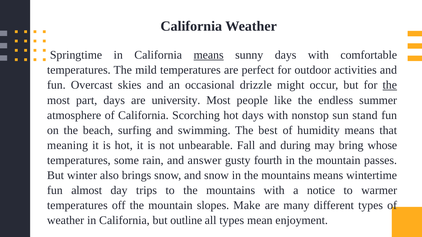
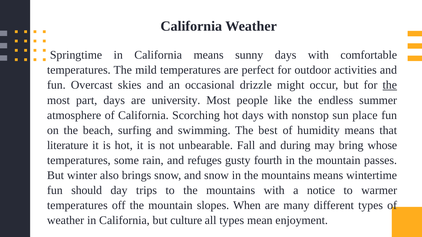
means underline: present -> none (209, 55)
stand: stand -> place (365, 115)
meaning: meaning -> literature (68, 145)
answer: answer -> refuges (205, 161)
almost: almost -> should (87, 191)
Make: Make -> When (247, 206)
outline: outline -> culture (186, 221)
